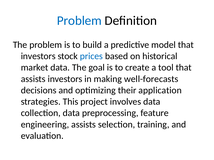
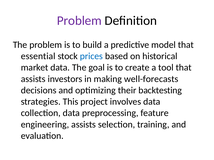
Problem colour: blue -> purple (79, 21)
investors: investors -> essential (38, 56)
application: application -> backtesting (160, 91)
